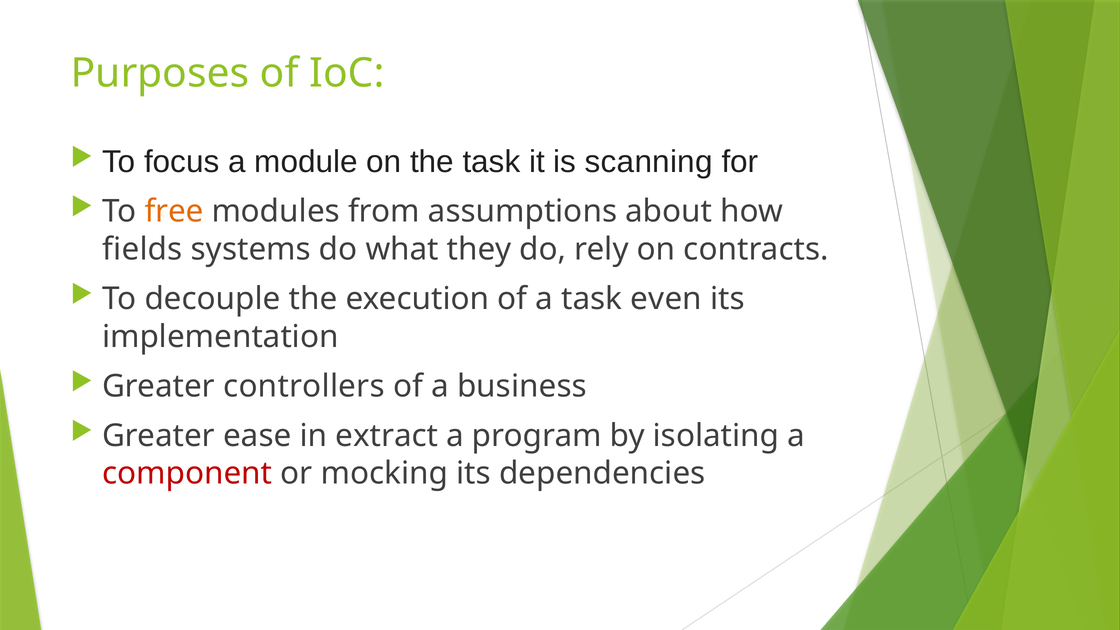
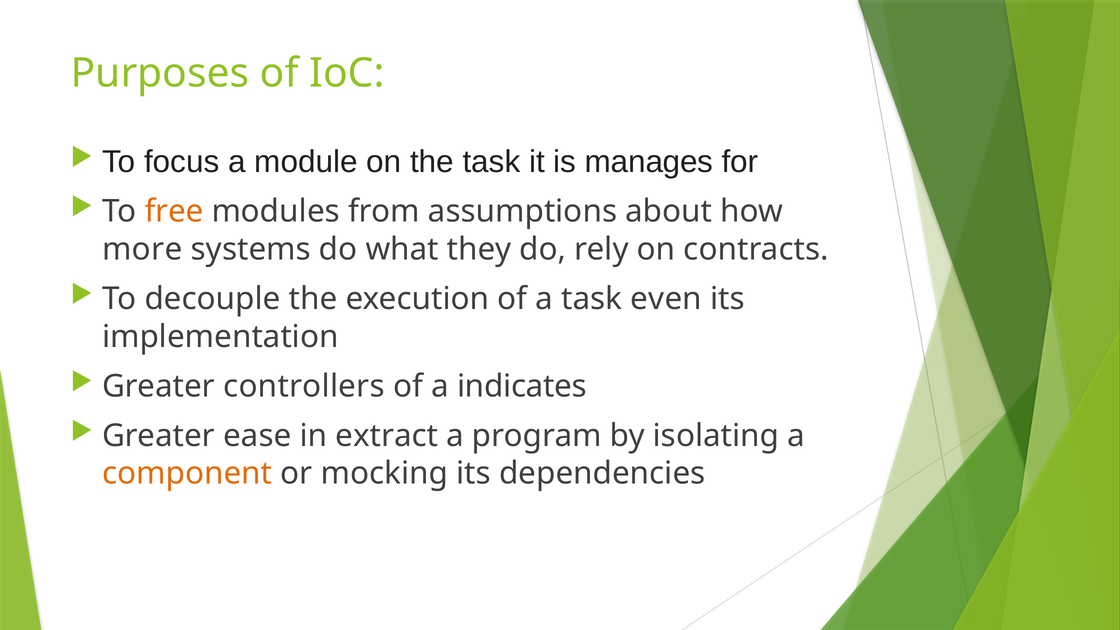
scanning: scanning -> manages (649, 162)
fields: fields -> more (142, 249)
business: business -> indicates (522, 386)
component colour: red -> orange (187, 474)
